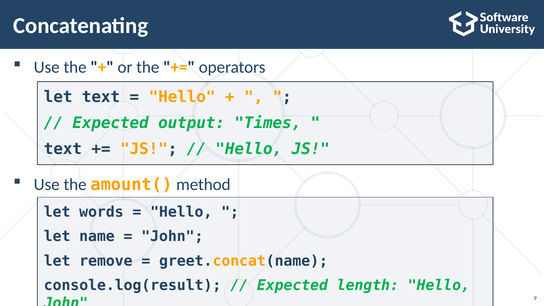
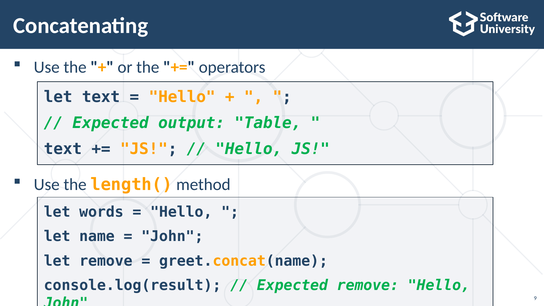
Times: Times -> Table (268, 123)
amount(: amount( -> length( (131, 185)
Expected length: length -> remove (368, 285)
